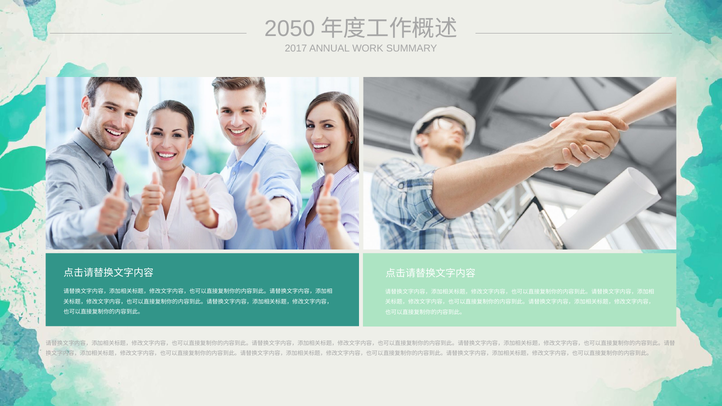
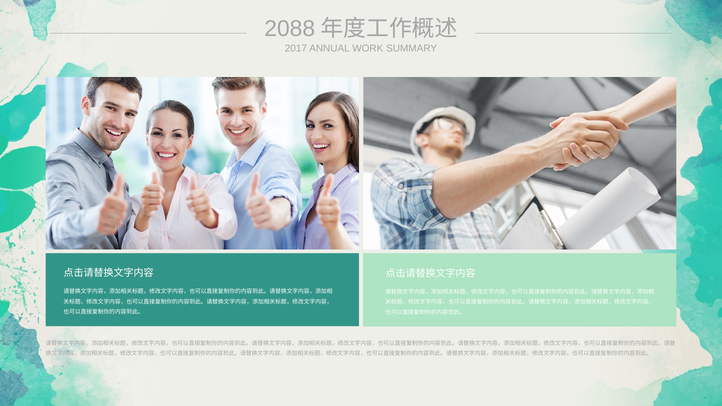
2050: 2050 -> 2088 (290, 29)
